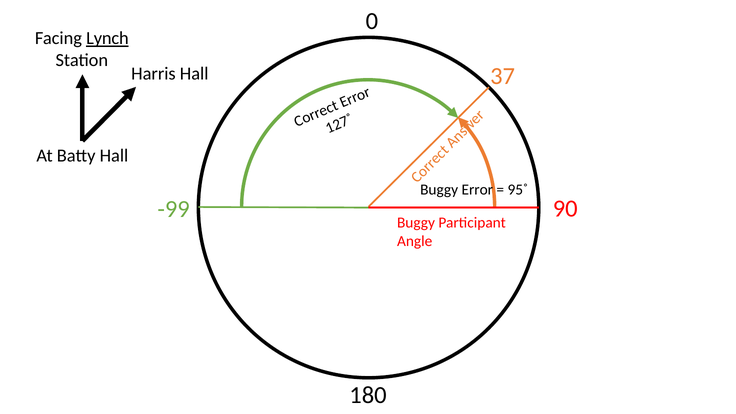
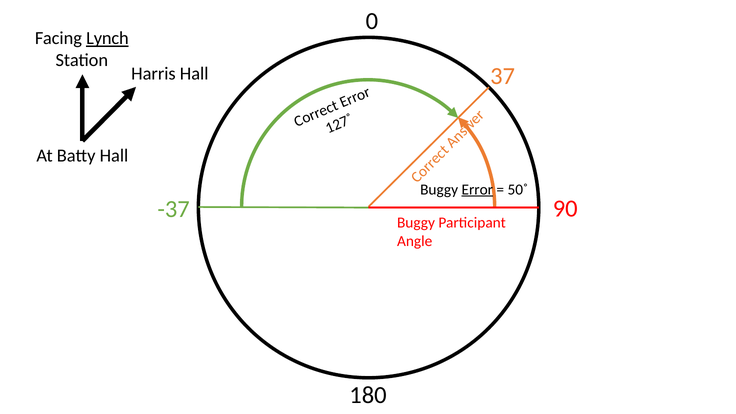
Error underline: none -> present (477, 189)
95˚: 95˚ -> 50˚ (518, 189)
-99: -99 -> -37 (174, 209)
